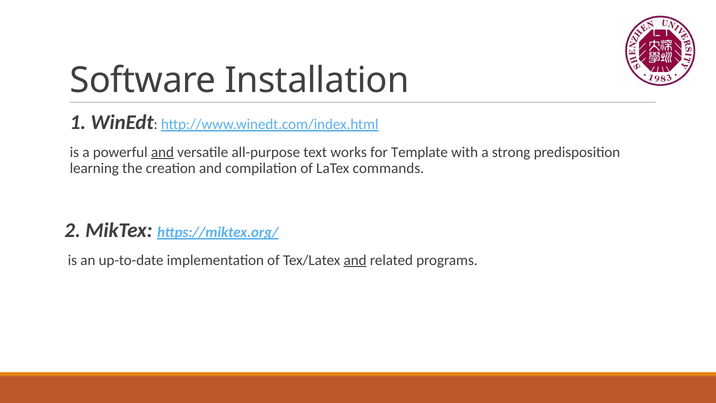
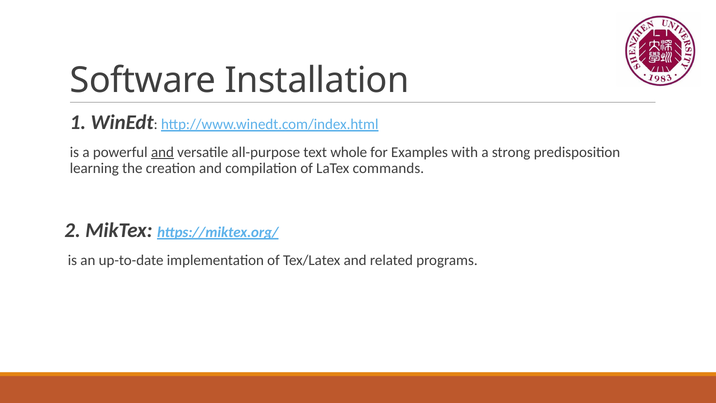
works: works -> whole (349, 152)
Template: Template -> Examples (419, 152)
and underline: present -> none (355, 260)
